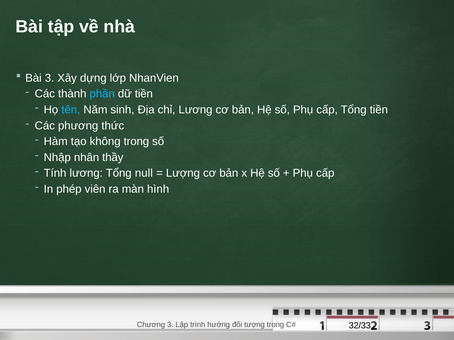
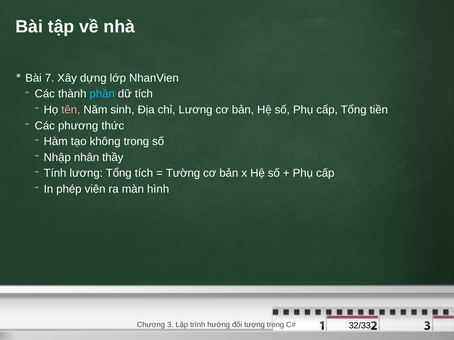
Bài 3: 3 -> 7 (50, 78)
dữ tiền: tiền -> tích (144, 94)
tên colour: light blue -> pink (71, 110)
Tổng null: null -> tích (144, 173)
Lượng: Lượng -> Tường (183, 173)
